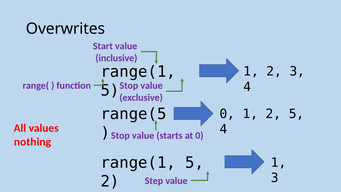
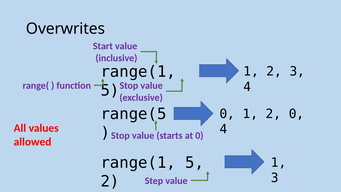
2 5: 5 -> 0 (296, 114)
nothing: nothing -> allowed (33, 142)
